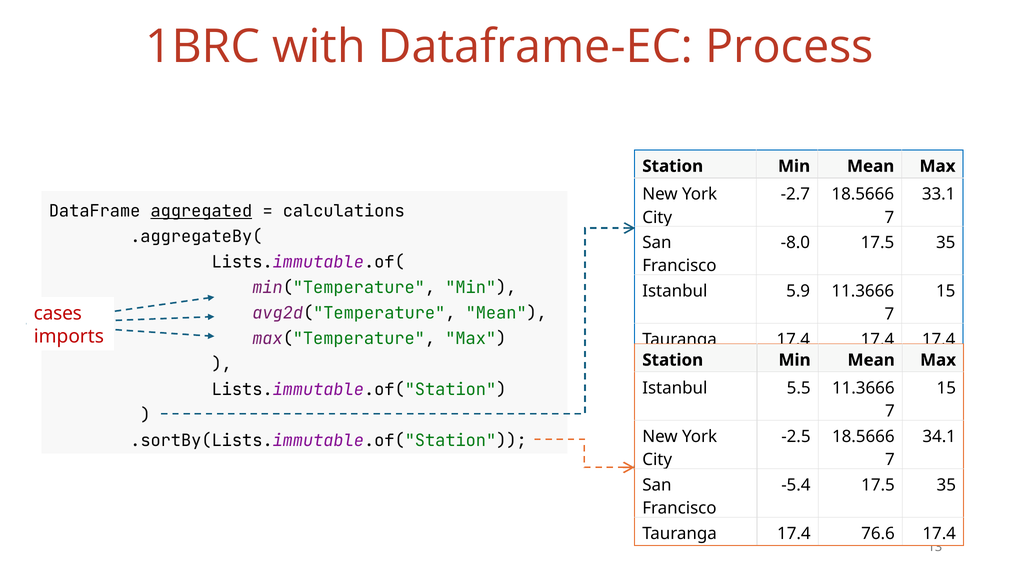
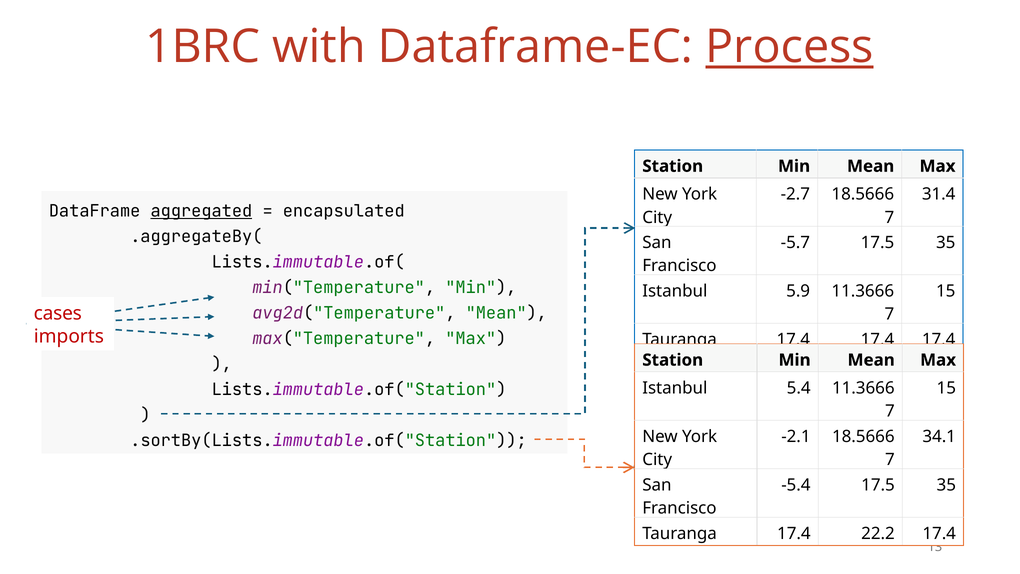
Process underline: none -> present (790, 47)
33.1: 33.1 -> 31.4 (939, 194)
calculations: calculations -> encapsulated (344, 211)
-8.0: -8.0 -> -5.7 (795, 243)
5.5: 5.5 -> 5.4 (799, 388)
-2.5: -2.5 -> -2.1 (796, 436)
76.6: 76.6 -> 22.2 (878, 533)
